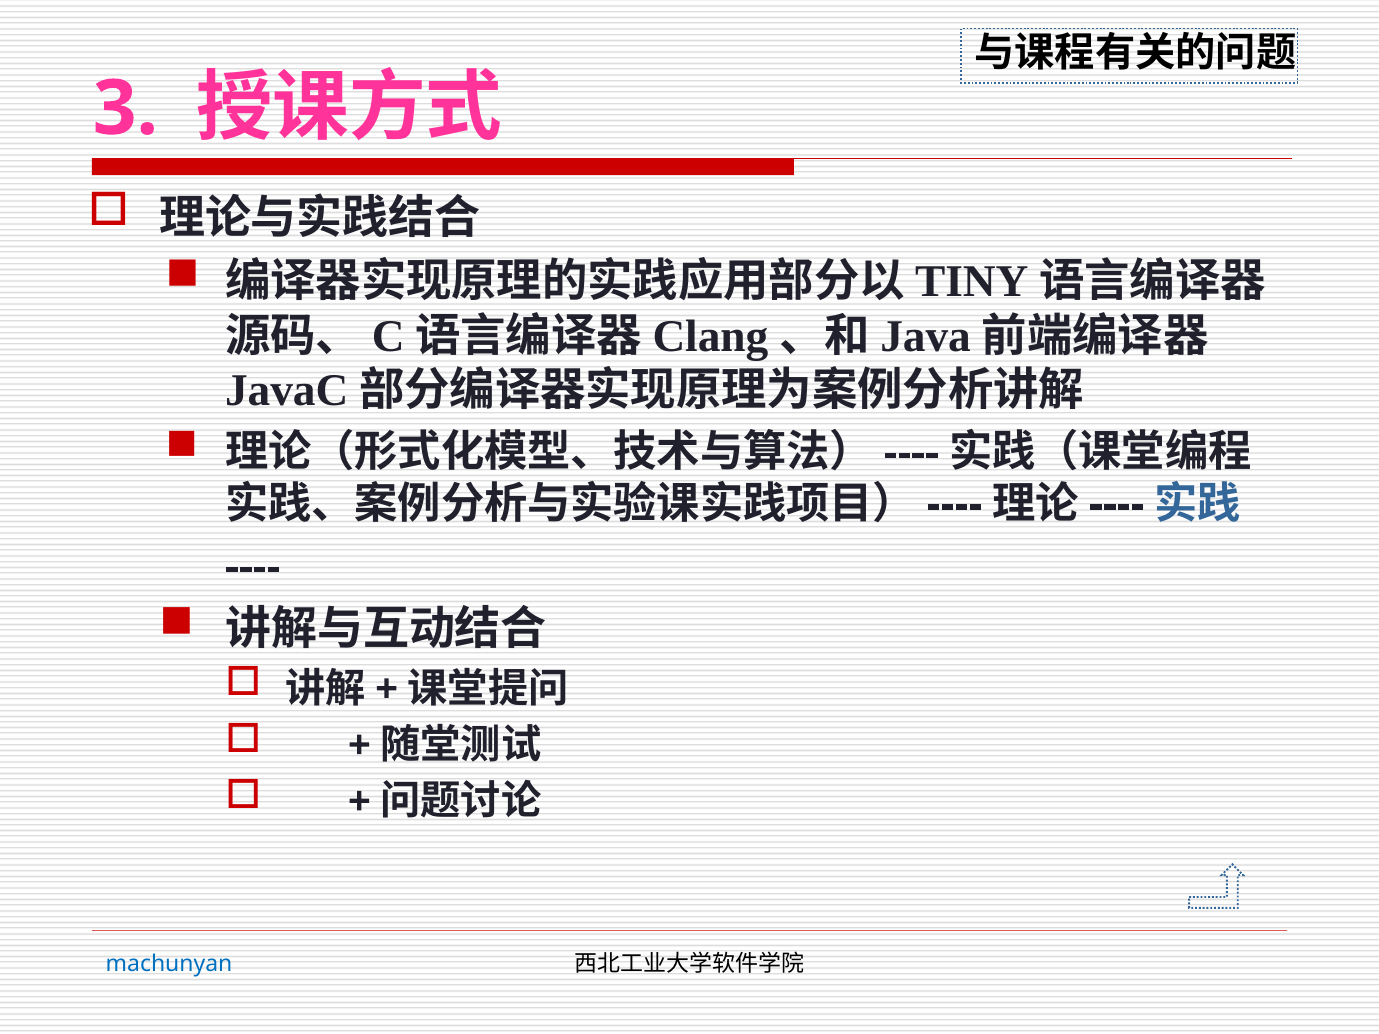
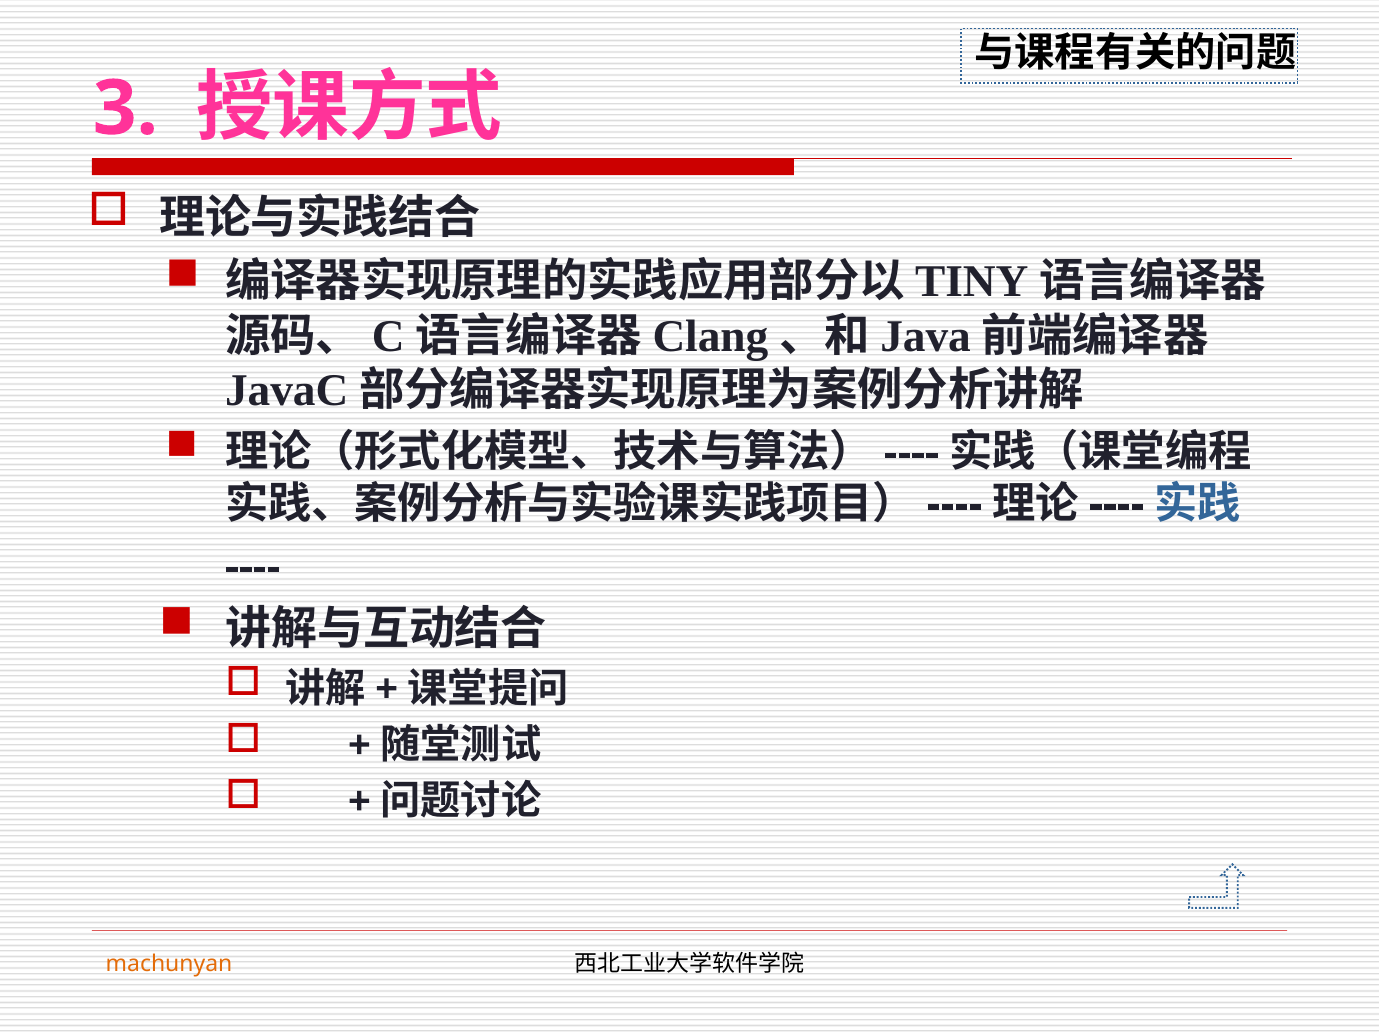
machunyan colour: blue -> orange (169, 964)
